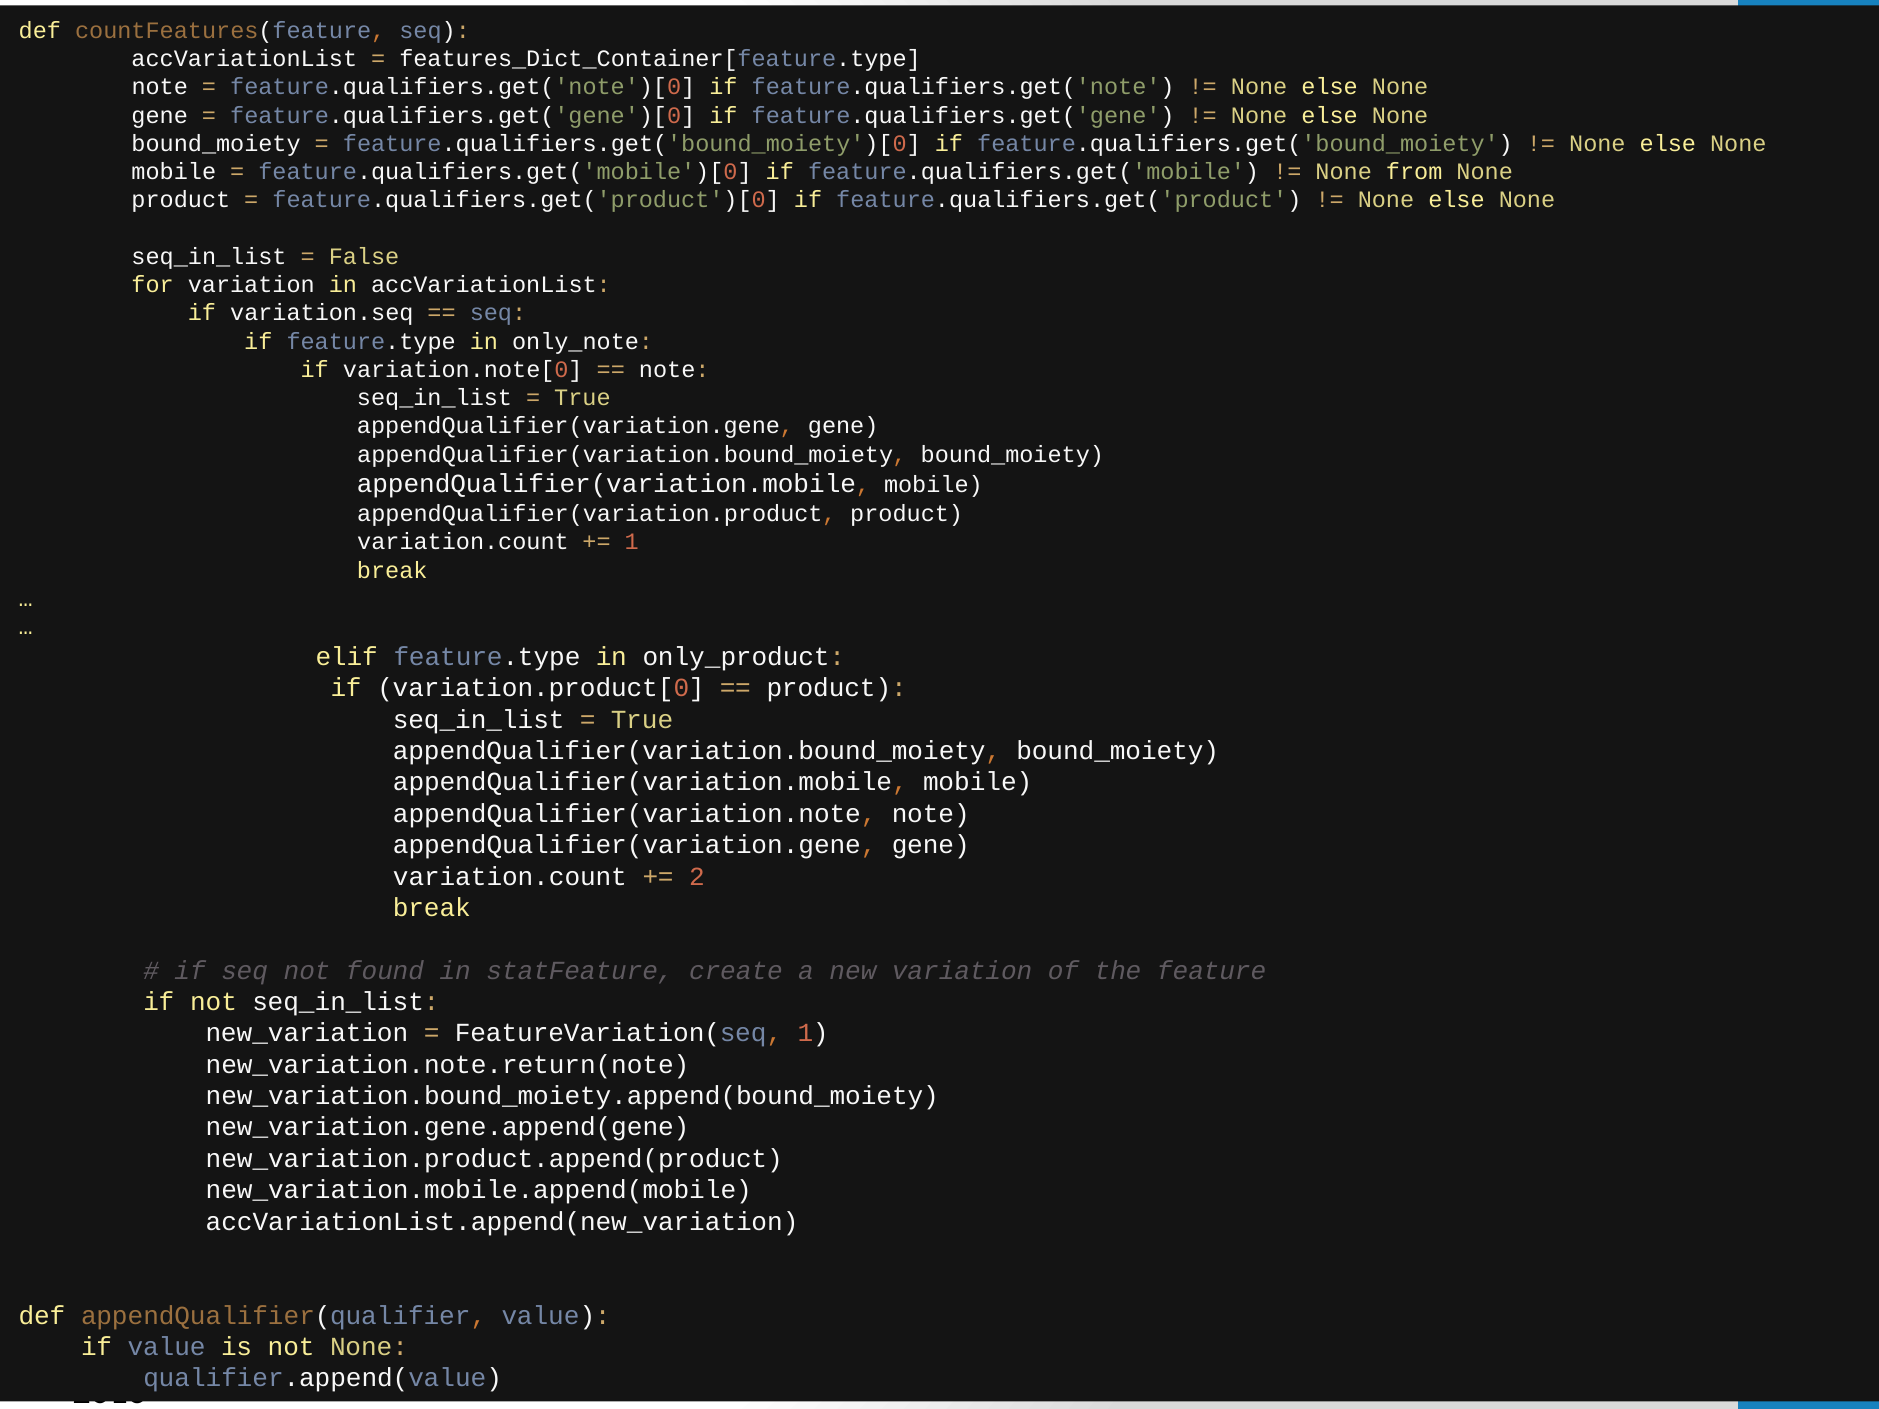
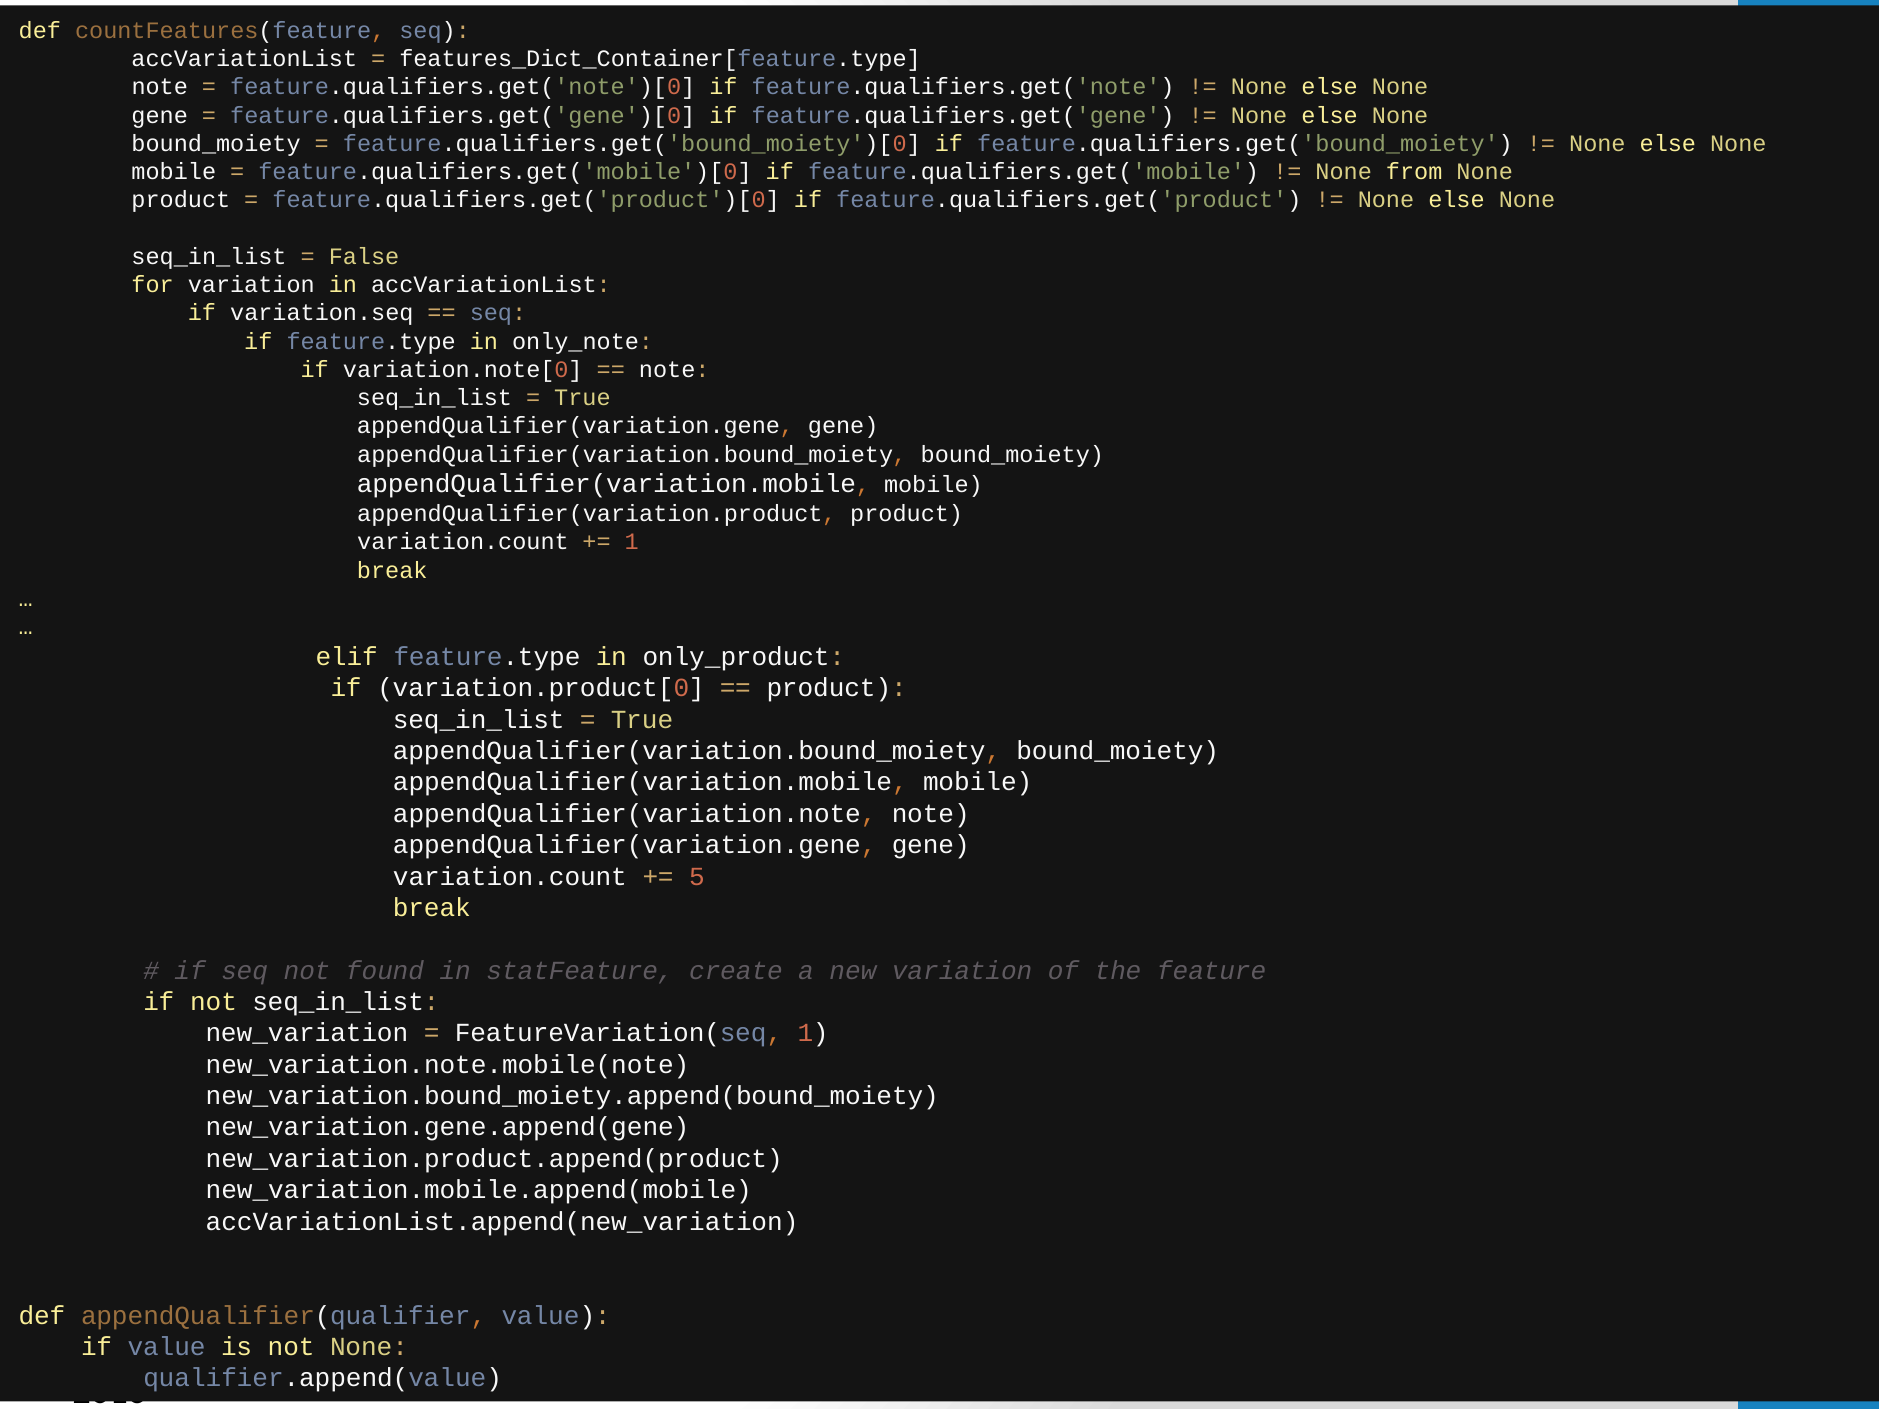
2: 2 -> 5 (697, 877)
new_variation.note.return(note: new_variation.note.return(note -> new_variation.note.mobile(note (447, 1065)
